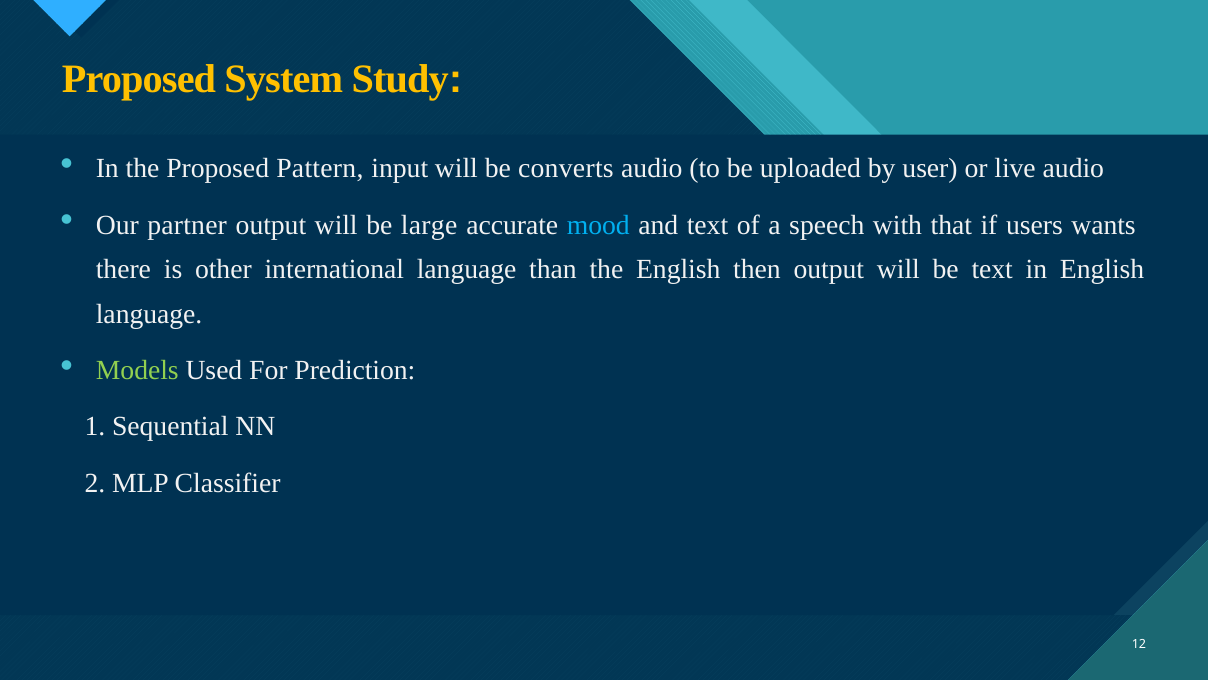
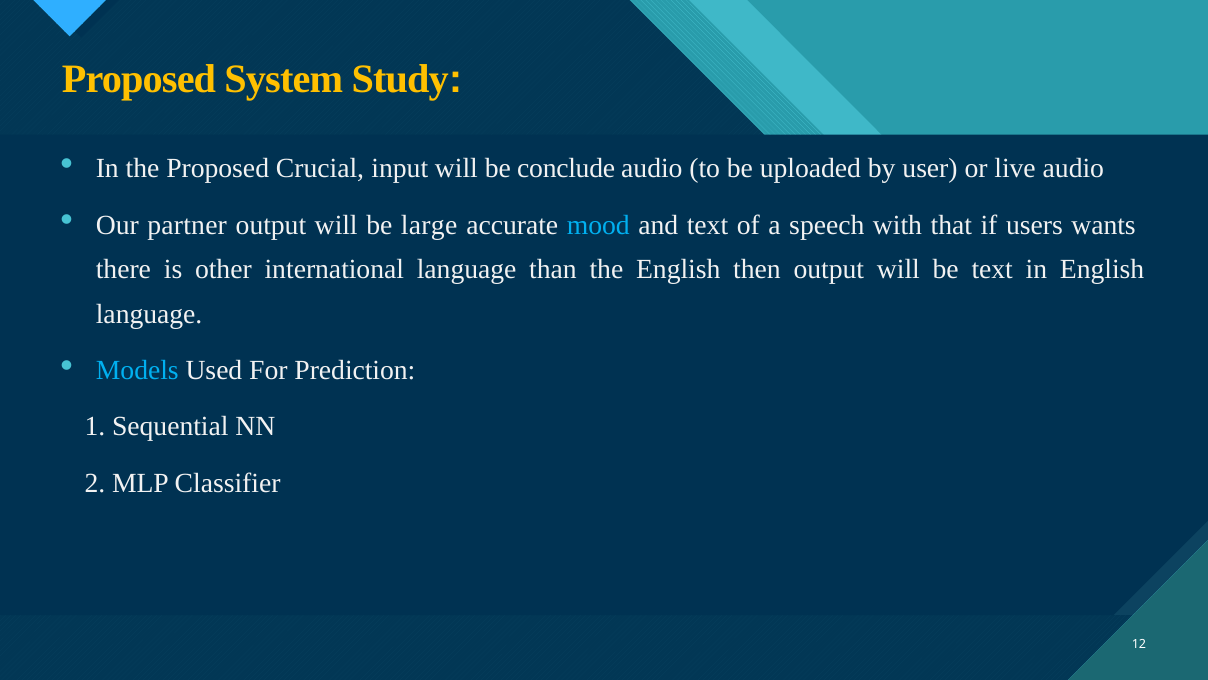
Pattern: Pattern -> Crucial (320, 169)
converts: converts -> conclude (566, 169)
Models colour: light green -> light blue (137, 370)
